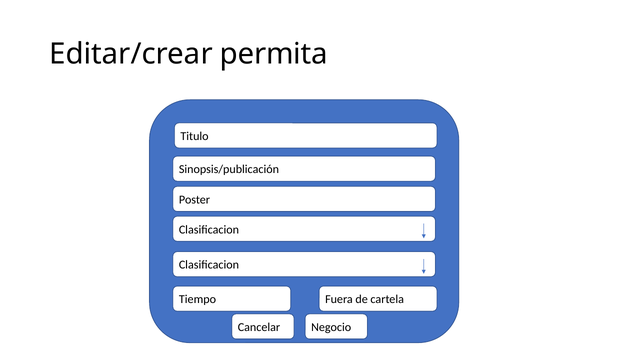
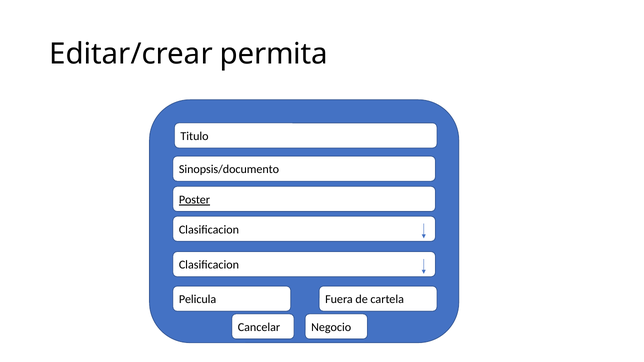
Sinopsis/publicación: Sinopsis/publicación -> Sinopsis/documento (229, 170)
Poster underline: none -> present (194, 200)
Tiempo: Tiempo -> Pelicula (198, 300)
